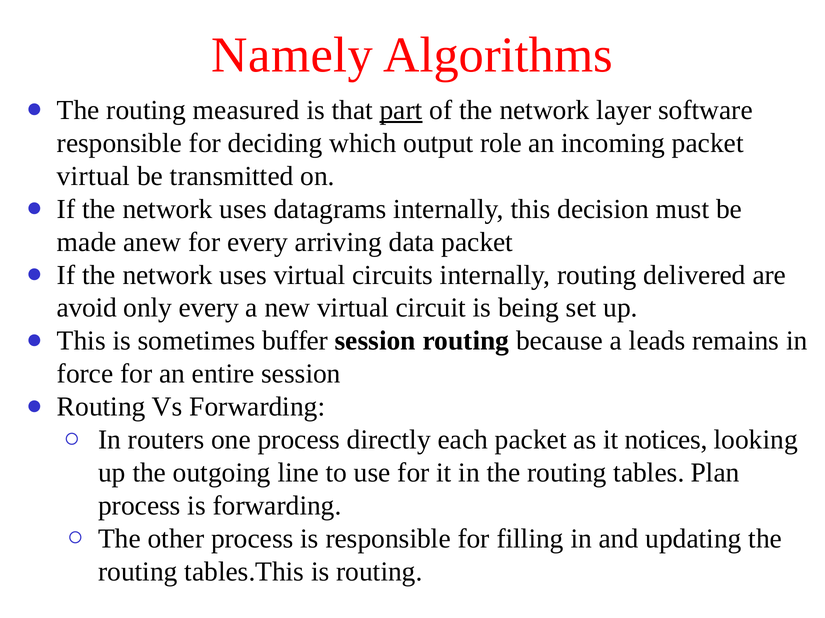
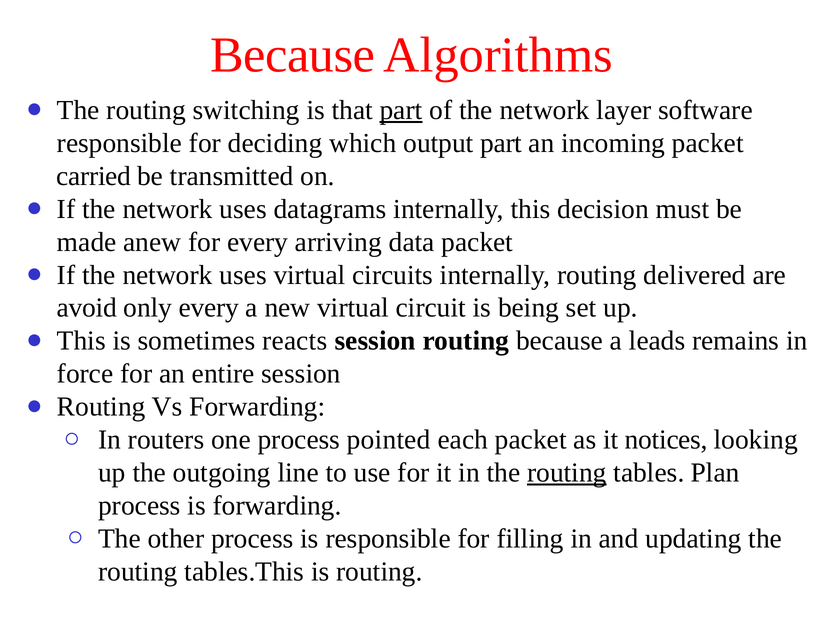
Namely: Namely -> Because (293, 55)
measured: measured -> switching (246, 110)
output role: role -> part (501, 143)
virtual: virtual -> carried (94, 176)
buffer: buffer -> reacts (295, 341)
directly: directly -> pointed (389, 440)
routing underline: none -> present (567, 473)
